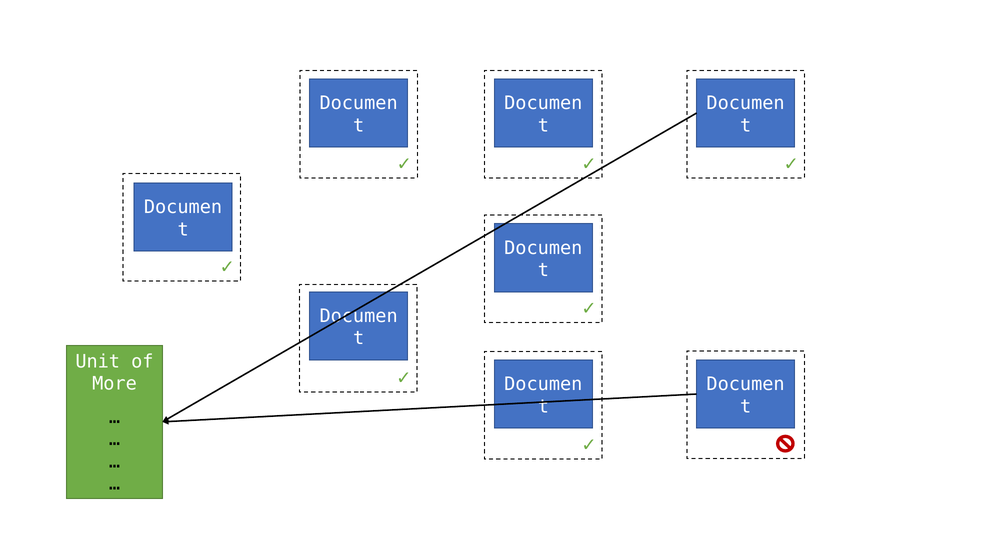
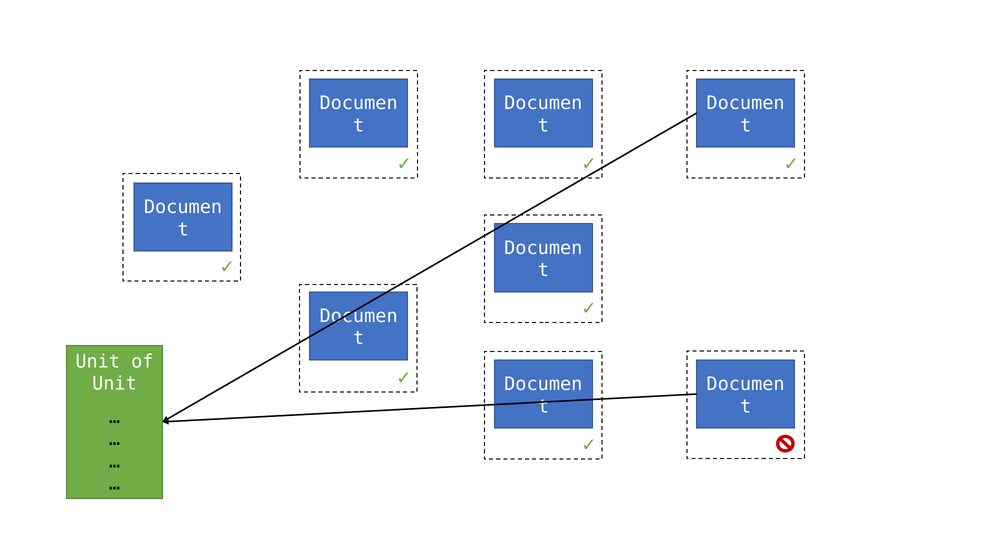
More: More -> Unit (115, 384)
